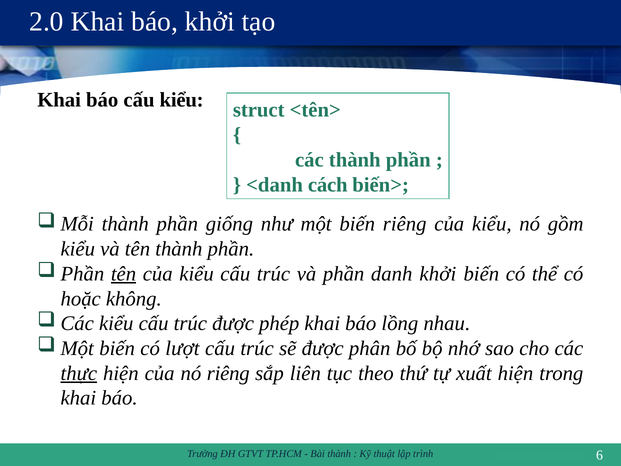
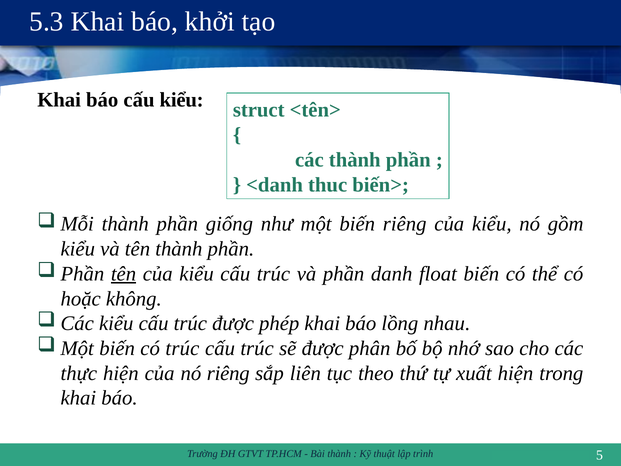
2.0: 2.0 -> 5.3 (47, 22)
cách: cách -> thuc (328, 185)
danh khởi: khởi -> float (438, 274)
có lượt: lượt -> trúc (182, 348)
thực underline: present -> none (79, 373)
6: 6 -> 5 (599, 455)
